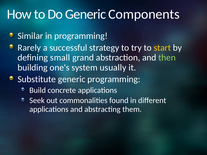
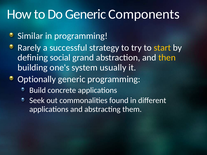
small: small -> social (60, 58)
then colour: light green -> yellow (167, 58)
Substitute: Substitute -> Optionally (37, 79)
